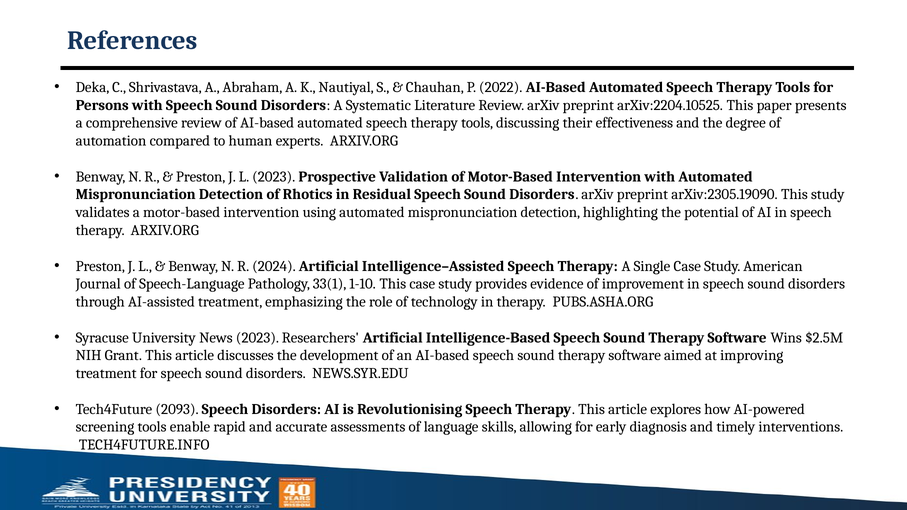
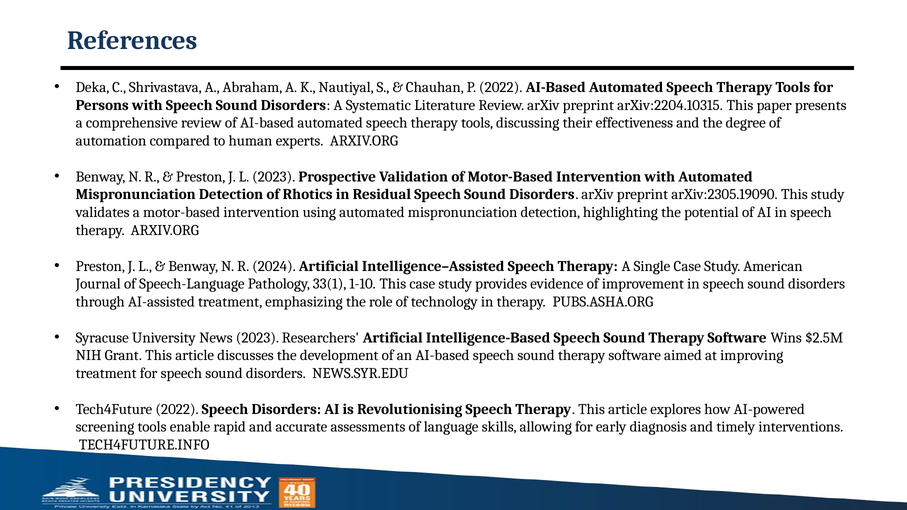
arXiv:2204.10525: arXiv:2204.10525 -> arXiv:2204.10315 (670, 105)
Tech4Future 2093: 2093 -> 2022 (177, 409)
